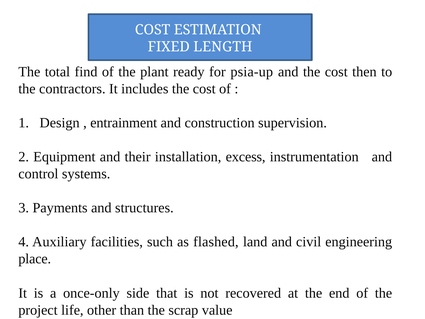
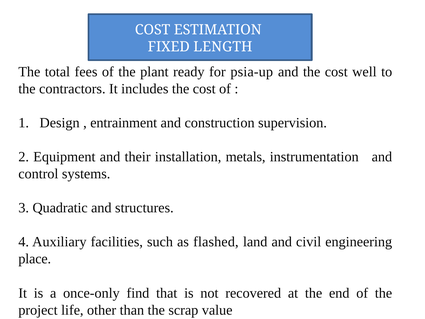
find: find -> fees (86, 72)
then: then -> well (364, 72)
excess: excess -> metals (246, 157)
Payments: Payments -> Quadratic (60, 208)
side: side -> find (138, 293)
